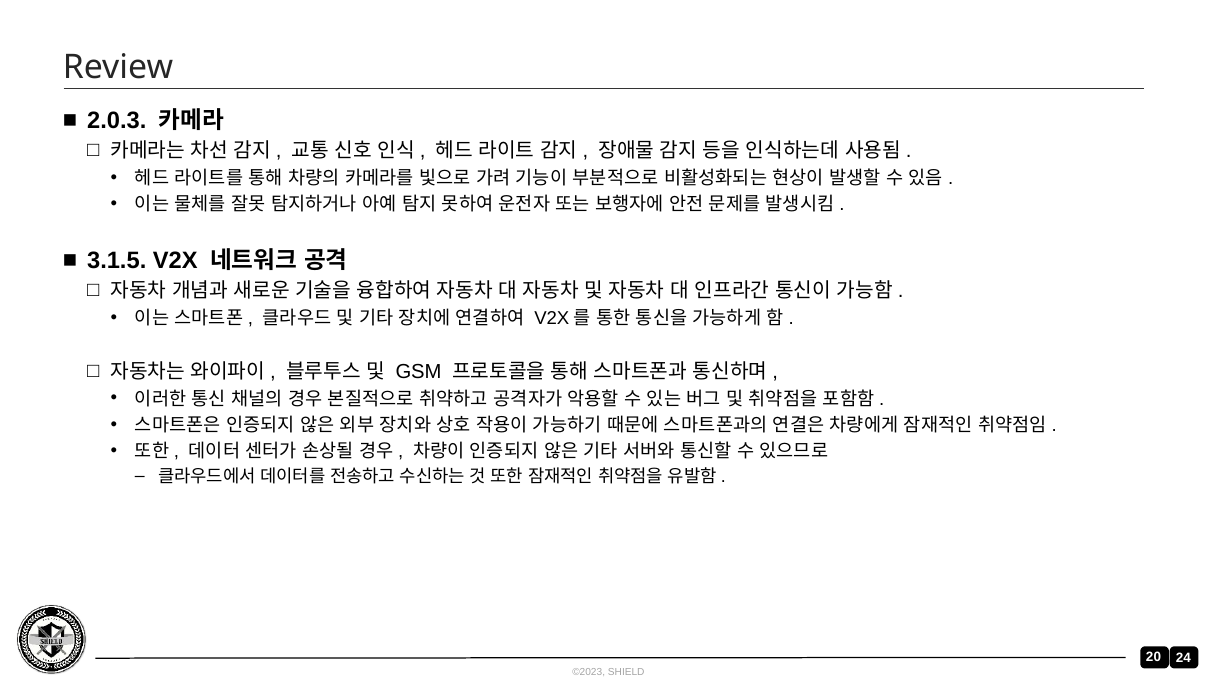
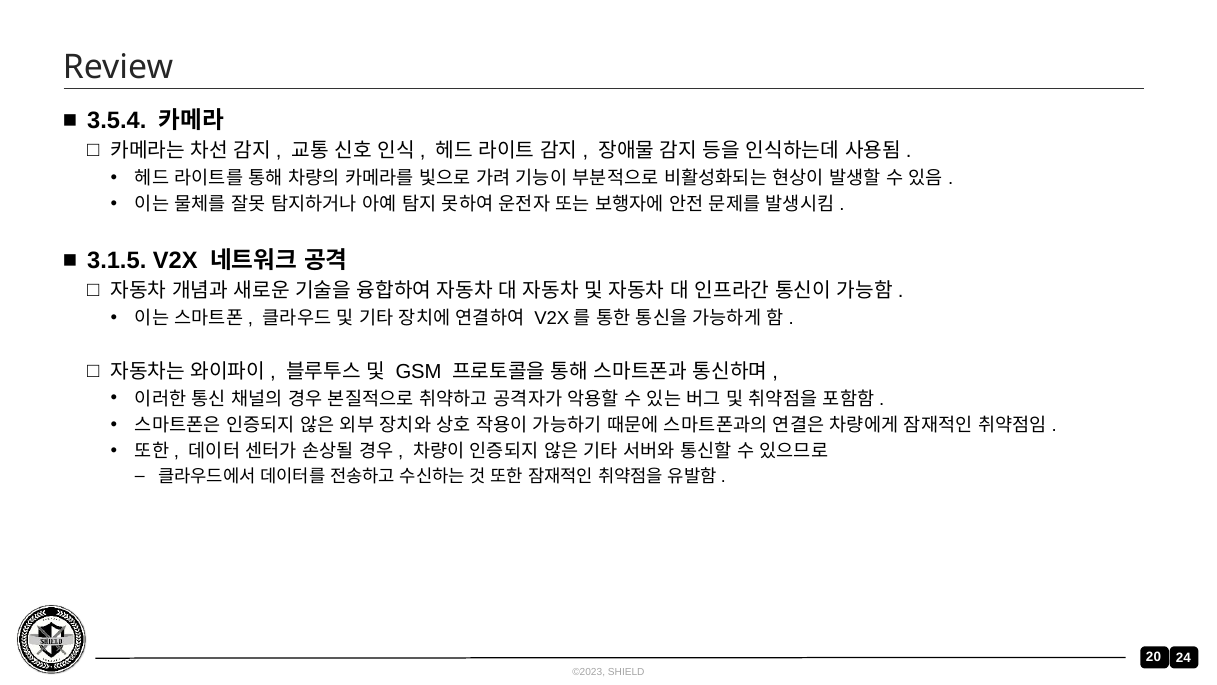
2.0.3: 2.0.3 -> 3.5.4 (117, 121)
